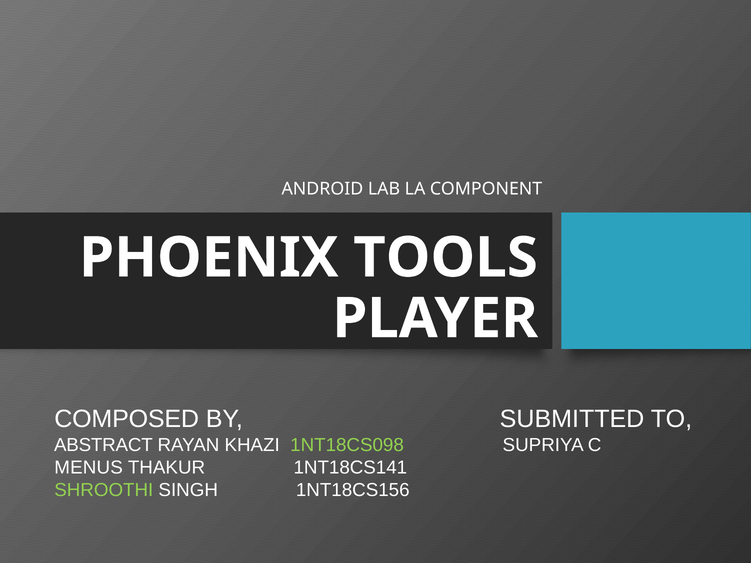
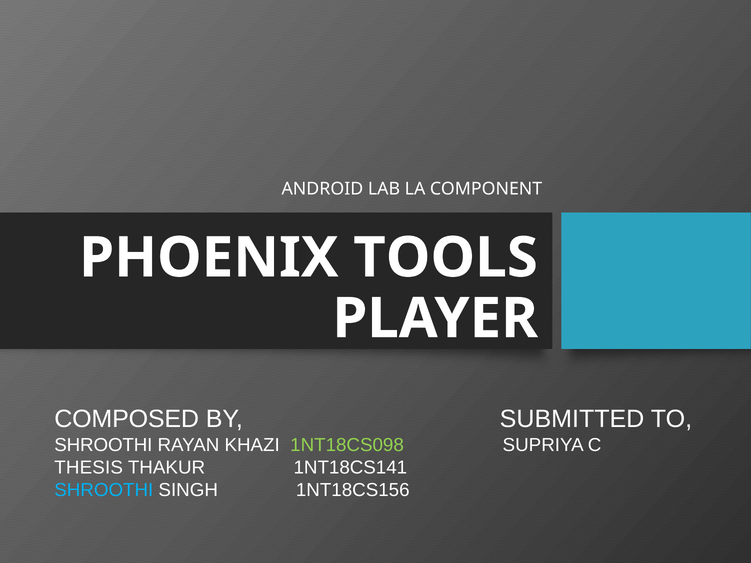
ABSTRACT: ABSTRACT -> SHROOTHI (103, 445)
MENUS: MENUS -> THESIS (89, 468)
SHROOTHI colour: light green -> light blue (104, 490)
